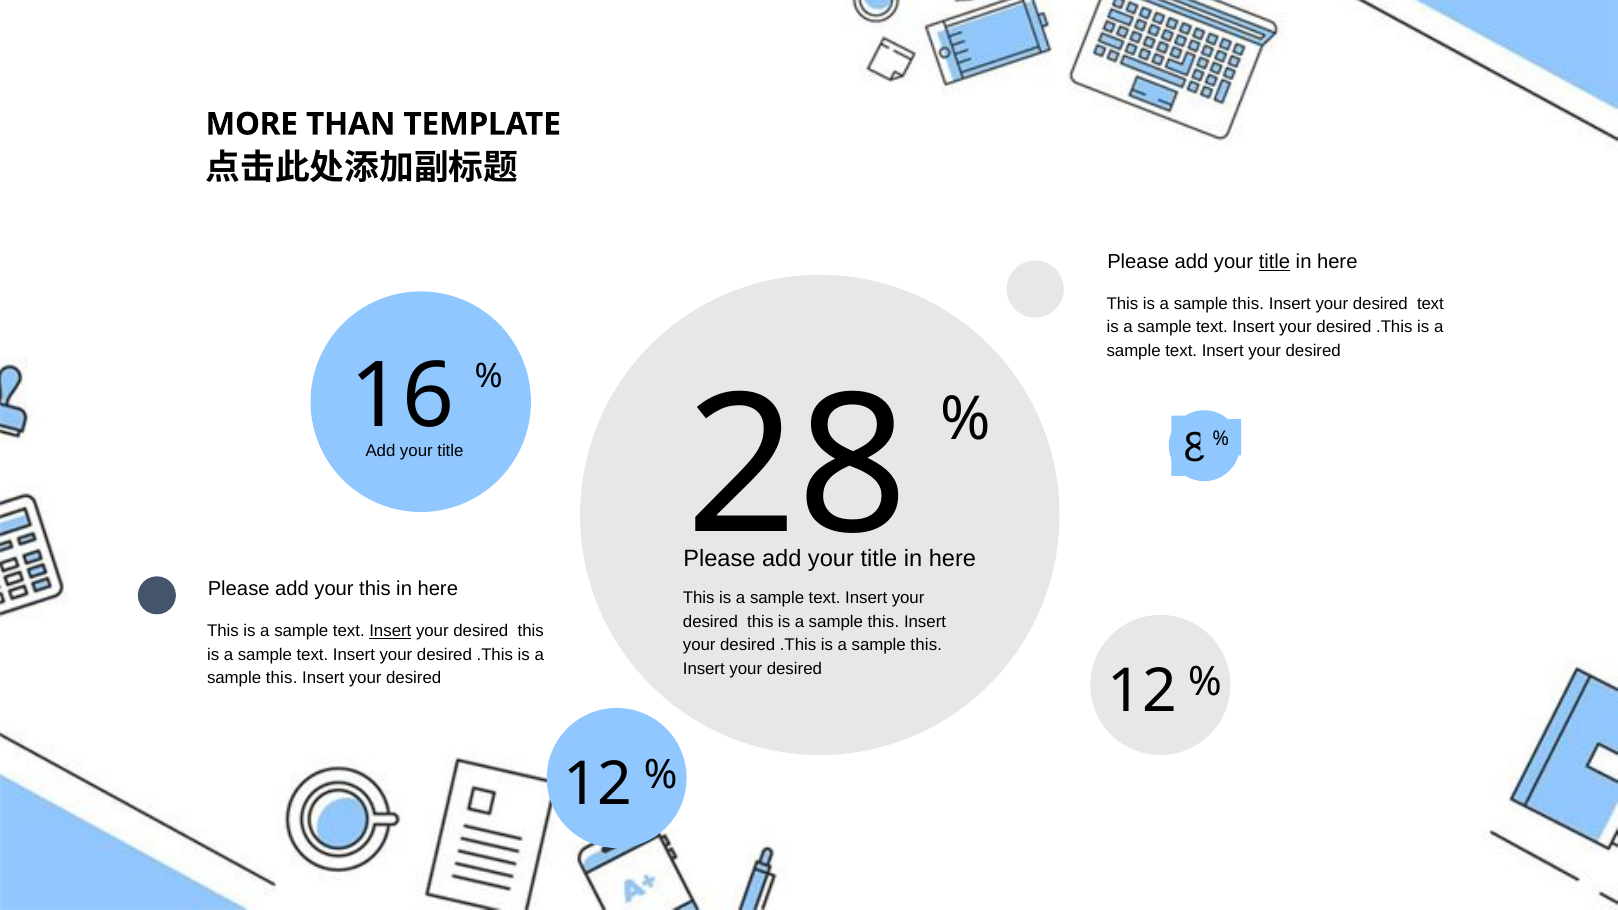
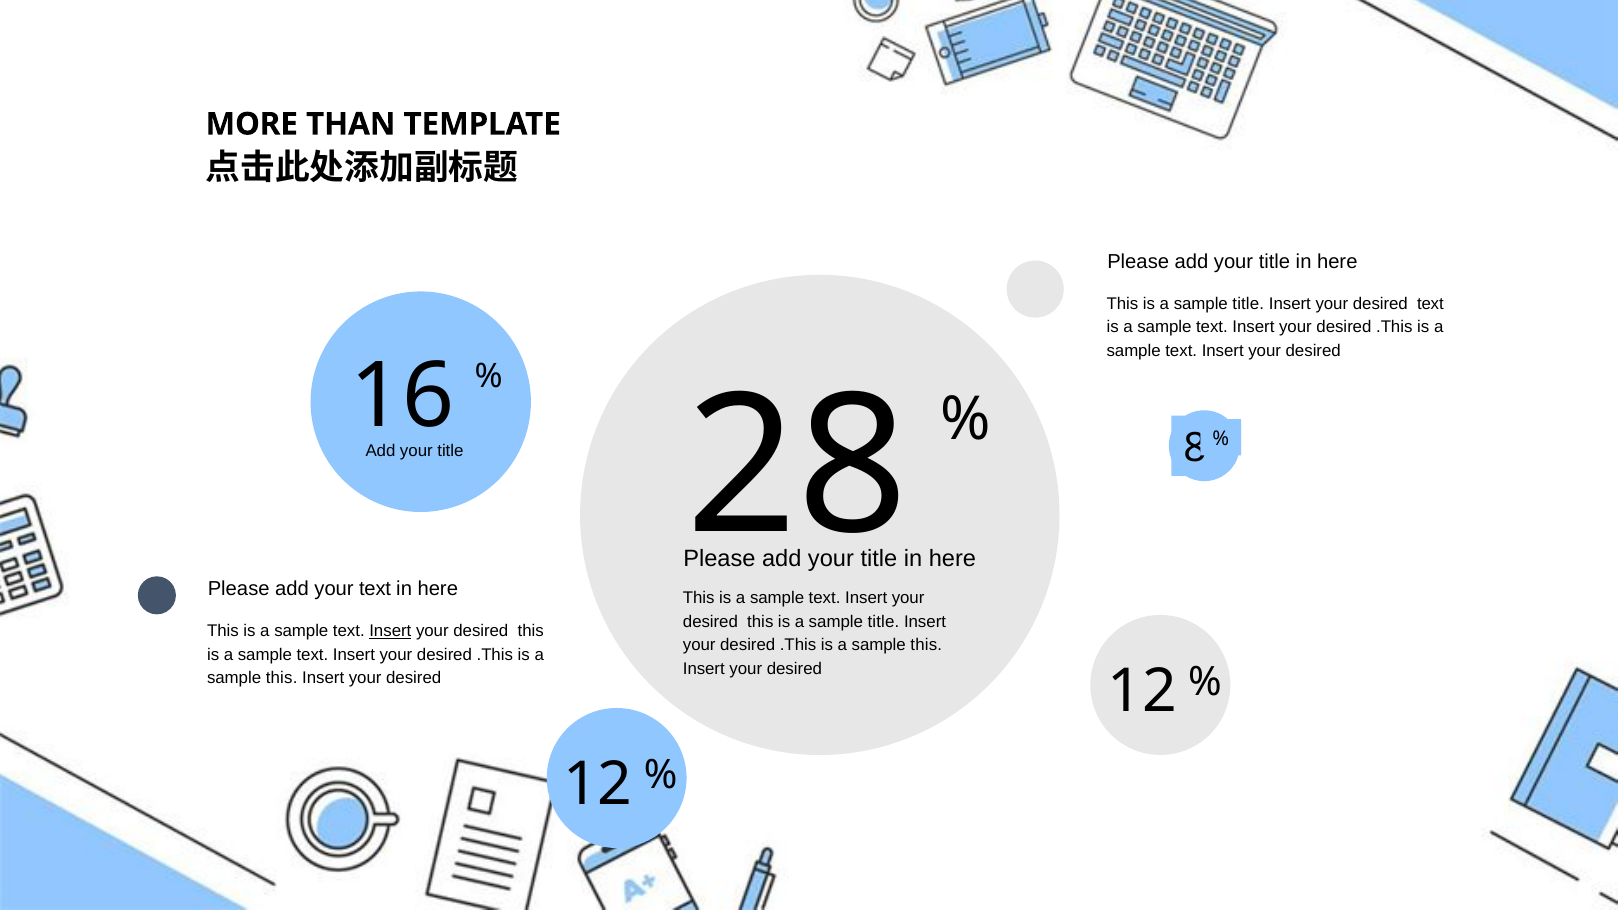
title underline: present -> none (1274, 262)
this: this -> title (1248, 303)
your this: this -> text (375, 589)
this: this -> title (883, 622)
